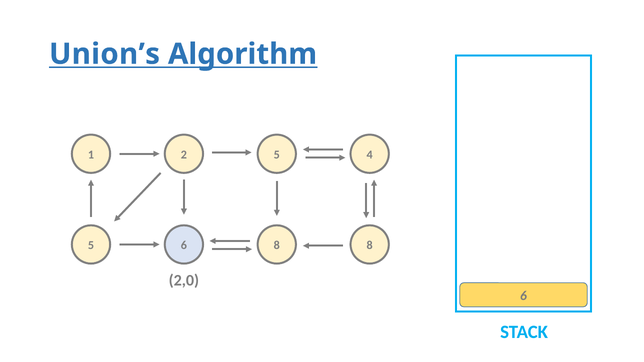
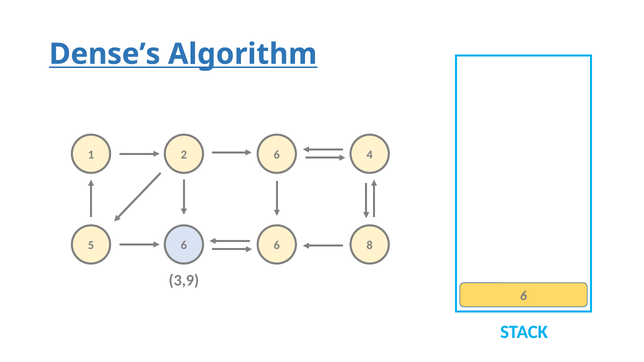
Union’s: Union’s -> Dense’s (105, 54)
2 5: 5 -> 6 (277, 155)
6 8: 8 -> 6 (277, 245)
2,0: 2,0 -> 3,9 (184, 280)
